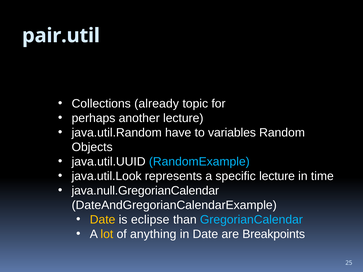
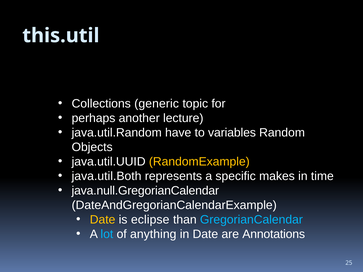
pair.util: pair.util -> this.util (61, 36)
already: already -> generic (157, 104)
RandomExample colour: light blue -> yellow (199, 162)
java.util.Look: java.util.Look -> java.util.Both (107, 176)
specific lecture: lecture -> makes (277, 176)
lot colour: yellow -> light blue (107, 234)
Breakpoints: Breakpoints -> Annotations (274, 234)
